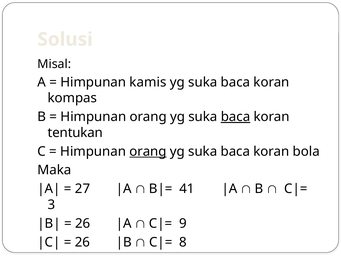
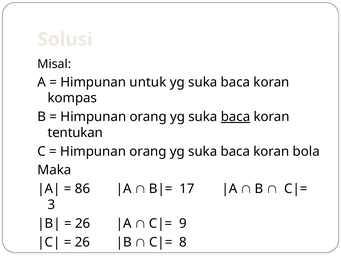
kamis: kamis -> untuk (148, 82)
orang underline: present -> none (148, 151)
27: 27 -> 86 (83, 189)
41: 41 -> 17 (187, 189)
